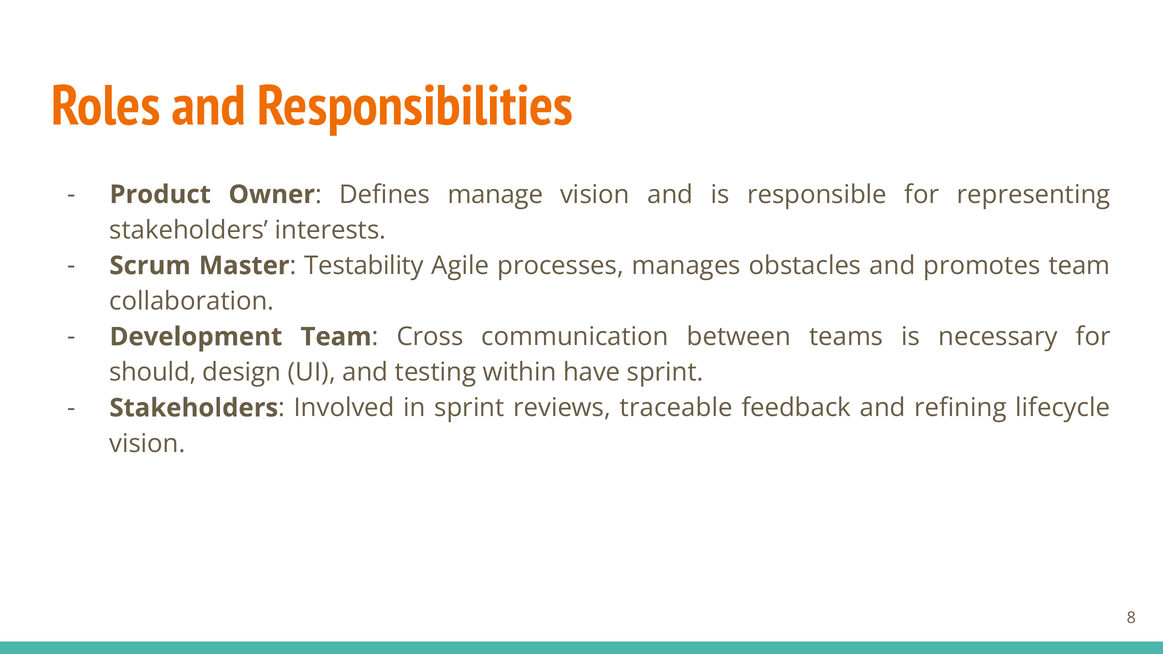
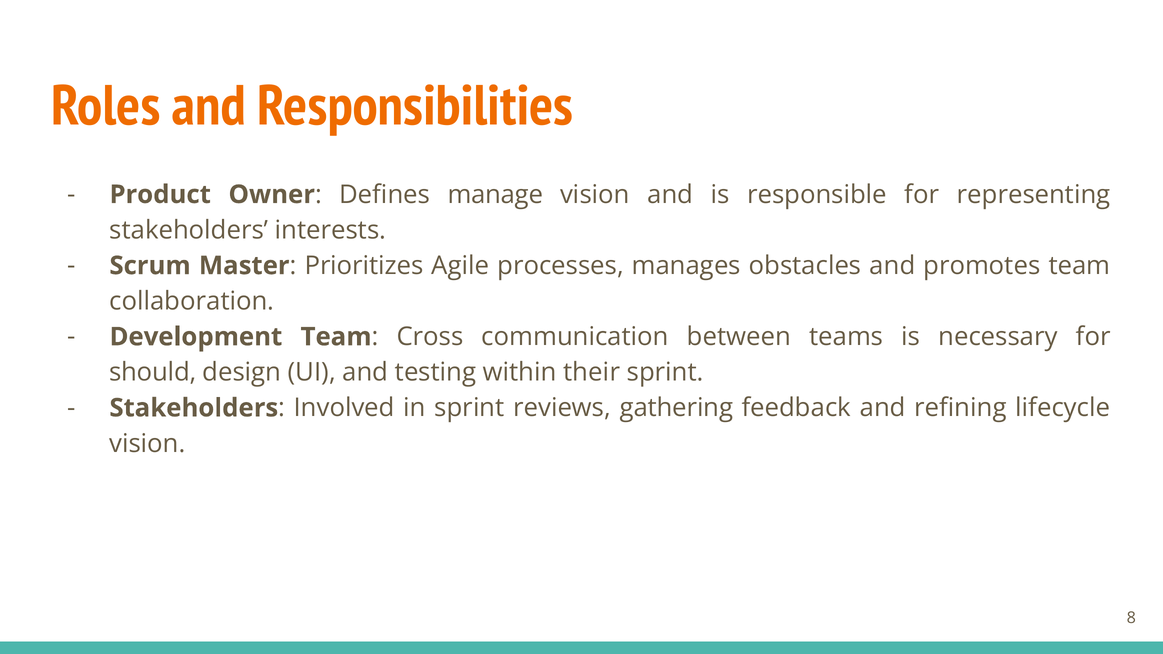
Testability: Testability -> Prioritizes (364, 266)
have: have -> their (592, 372)
traceable: traceable -> gathering (676, 408)
